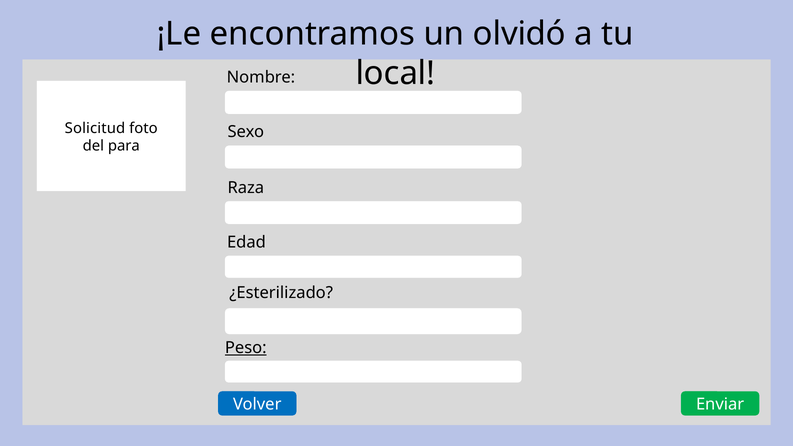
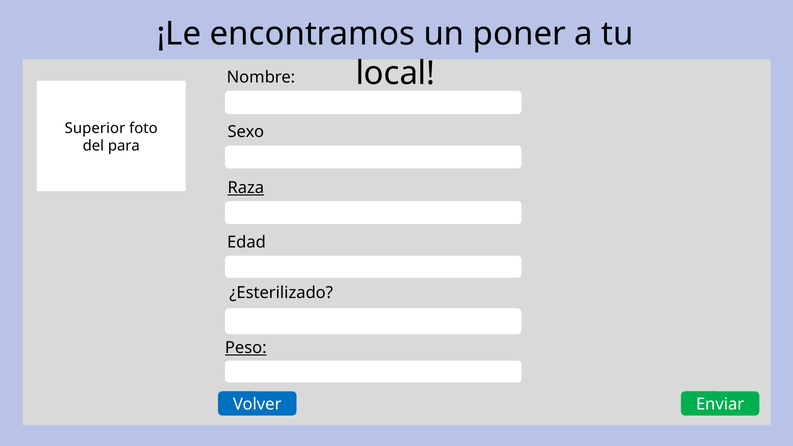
olvidó: olvidó -> poner (519, 34)
Solicitud: Solicitud -> Superior (95, 128)
Raza underline: none -> present (246, 188)
